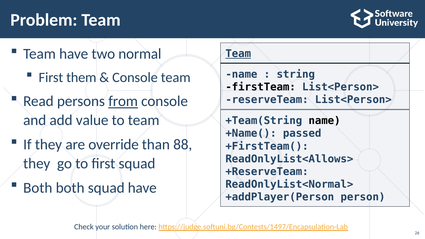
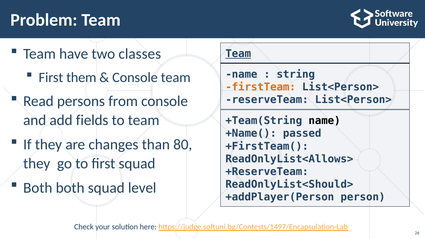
normal: normal -> classes (140, 54)
firstTeam colour: black -> orange (261, 87)
from underline: present -> none (123, 101)
value: value -> fields (92, 120)
override: override -> changes (113, 145)
88: 88 -> 80 (183, 145)
ReadOnlyList<Normal>: ReadOnlyList<Normal> -> ReadOnlyList<Should> (289, 184)
squad have: have -> level (142, 188)
